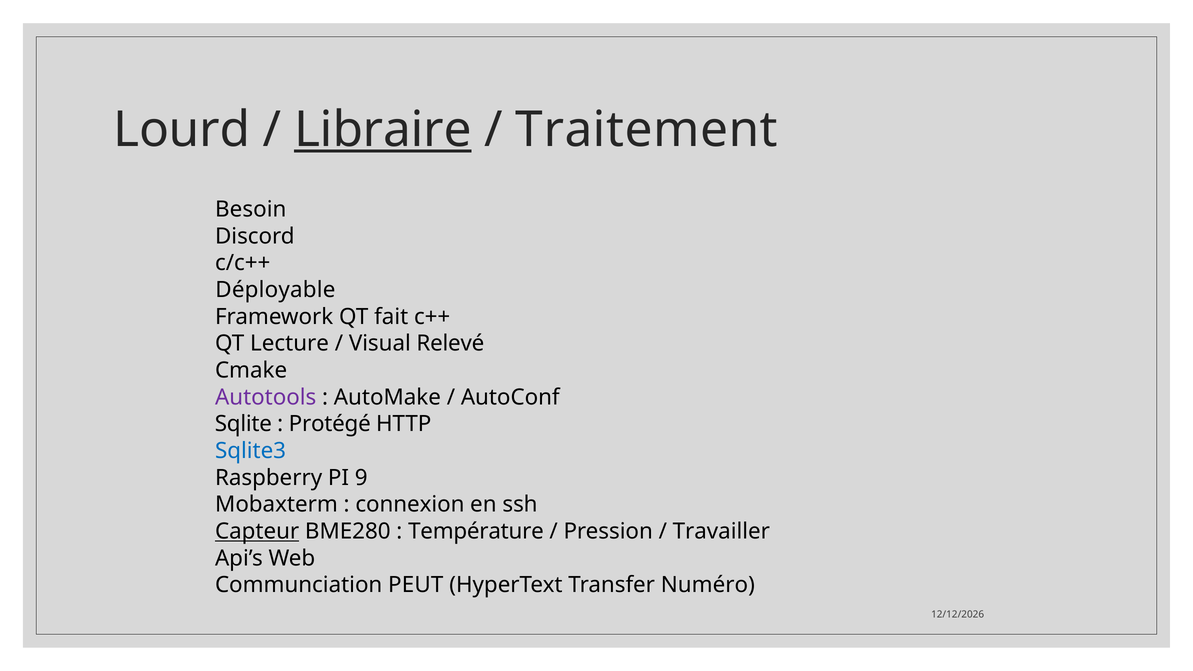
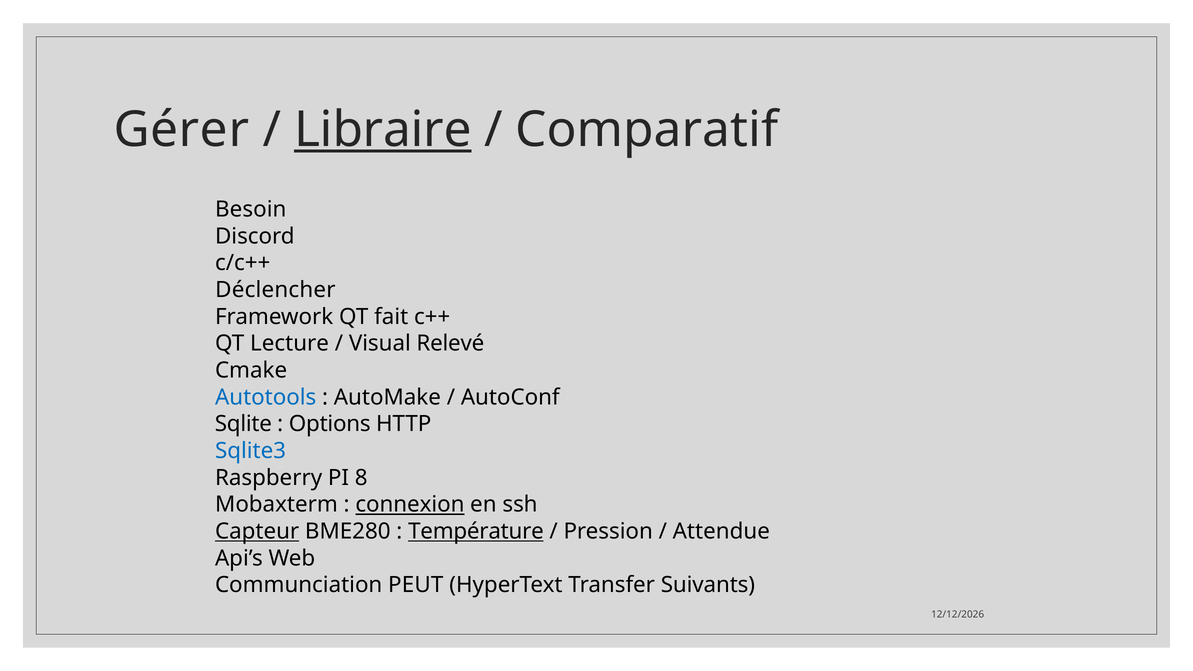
Lourd: Lourd -> Gérer (181, 130)
Traitement: Traitement -> Comparatif (647, 130)
Déployable: Déployable -> Déclencher (275, 290)
Autotools colour: purple -> blue (266, 397)
Protégé: Protégé -> Options (330, 424)
9: 9 -> 8 (361, 478)
connexion underline: none -> present (410, 505)
Température underline: none -> present (476, 531)
Travailler: Travailler -> Attendue (721, 531)
Numéro: Numéro -> Suivants (708, 585)
